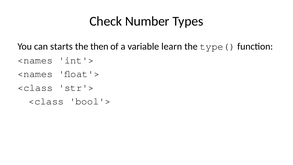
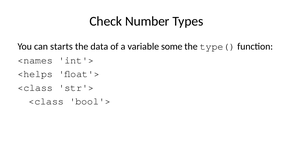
then: then -> data (99, 46)
learn: learn -> some (172, 46)
<names: <names -> <helps (35, 74)
